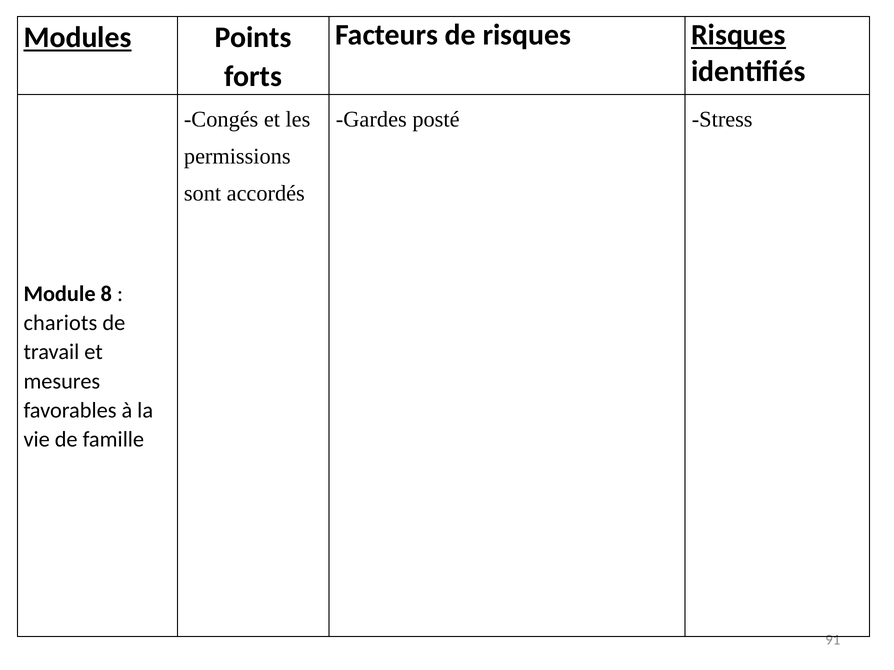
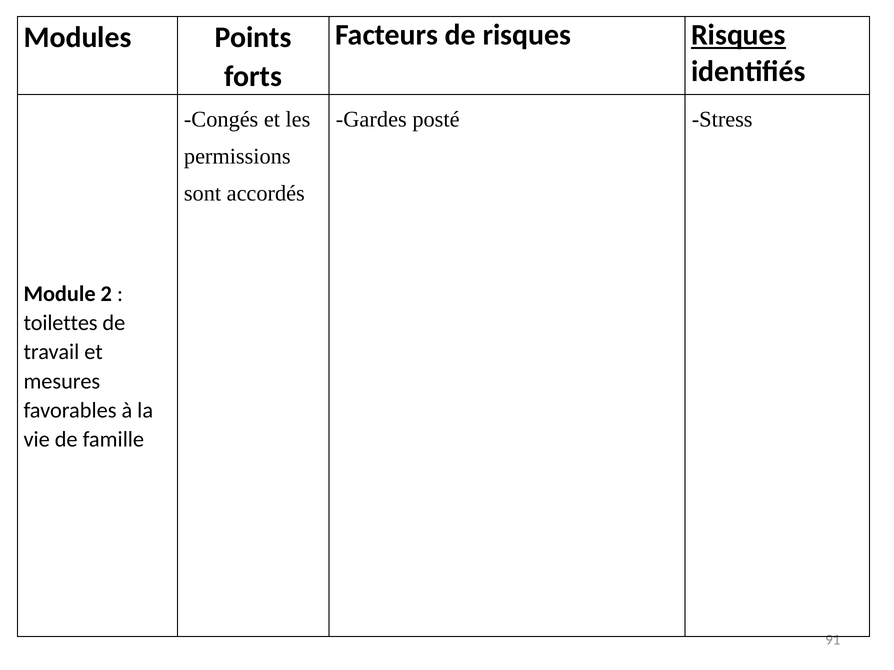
Modules underline: present -> none (78, 38)
8: 8 -> 2 (106, 294)
chariots: chariots -> toilettes (61, 323)
